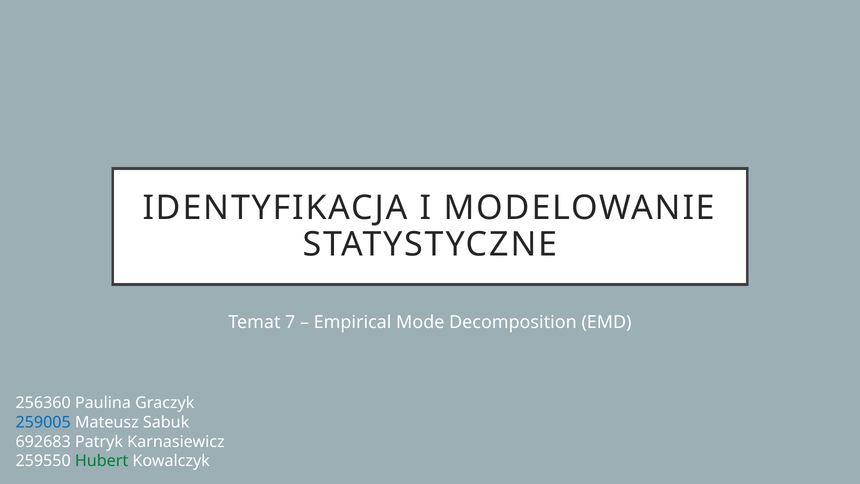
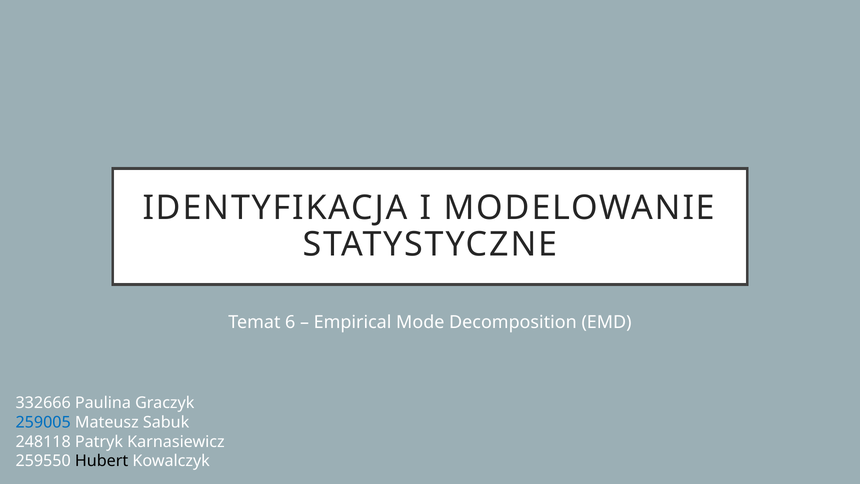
7: 7 -> 6 (290, 322)
256360: 256360 -> 332666 (43, 403)
692683: 692683 -> 248118 (43, 442)
Hubert colour: green -> black (102, 461)
